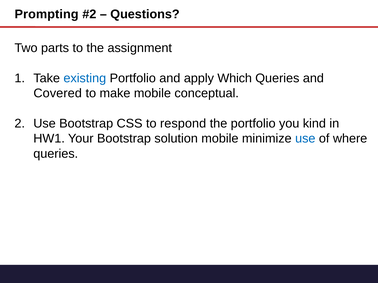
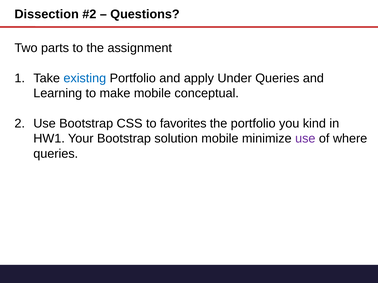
Prompting: Prompting -> Dissection (47, 14)
Which: Which -> Under (235, 78)
Covered: Covered -> Learning (58, 93)
respond: respond -> favorites (183, 124)
use colour: blue -> purple (305, 139)
